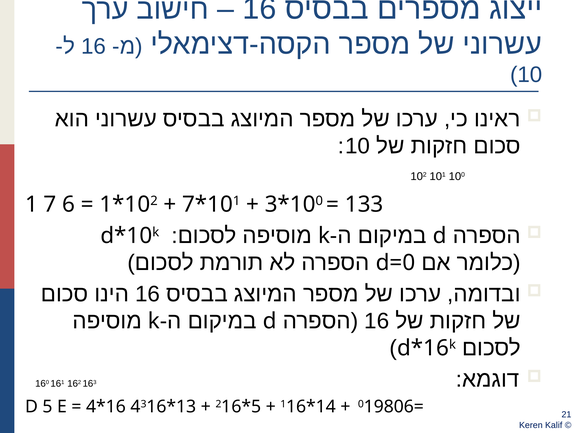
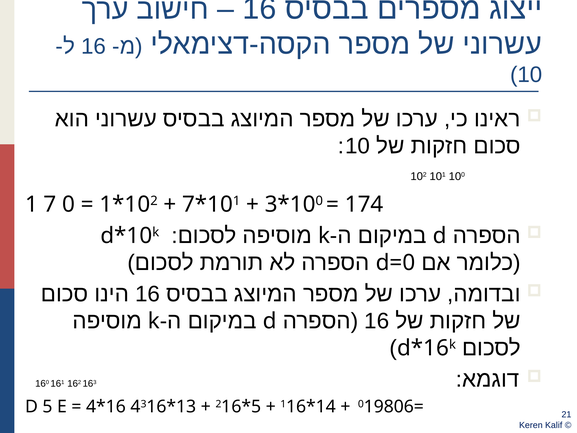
6: 6 -> 0 (69, 204)
133: 133 -> 174 (364, 204)
